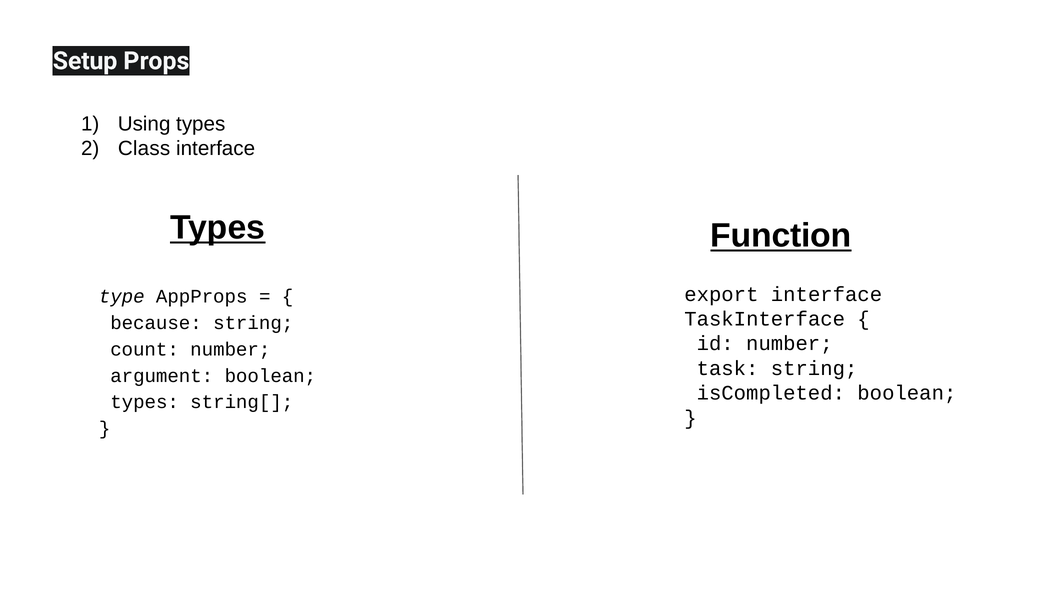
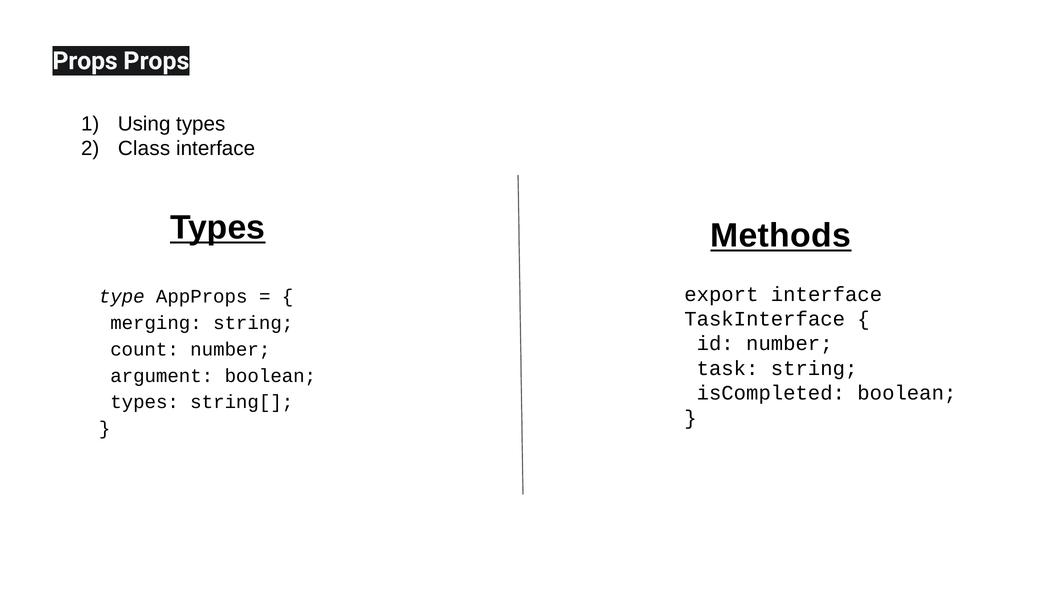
Setup: Setup -> Props (85, 61)
Function: Function -> Methods (781, 236)
because: because -> merging (156, 323)
